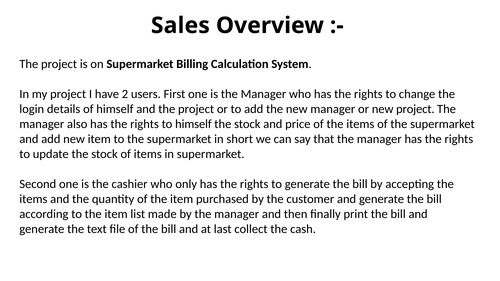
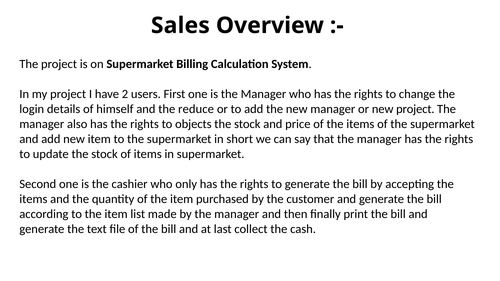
and the project: project -> reduce (196, 109)
to himself: himself -> objects (193, 124)
